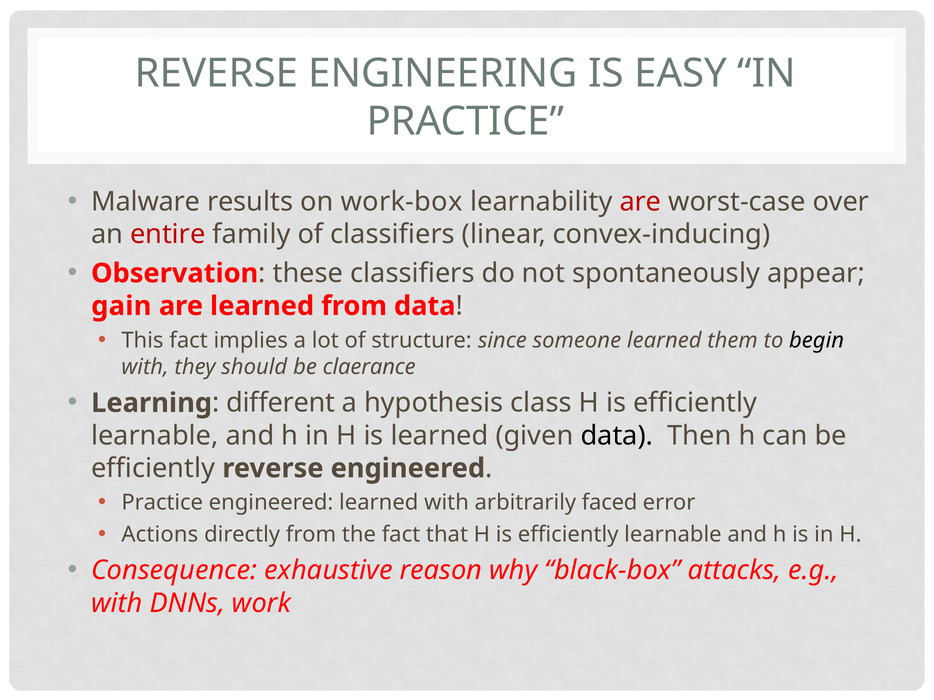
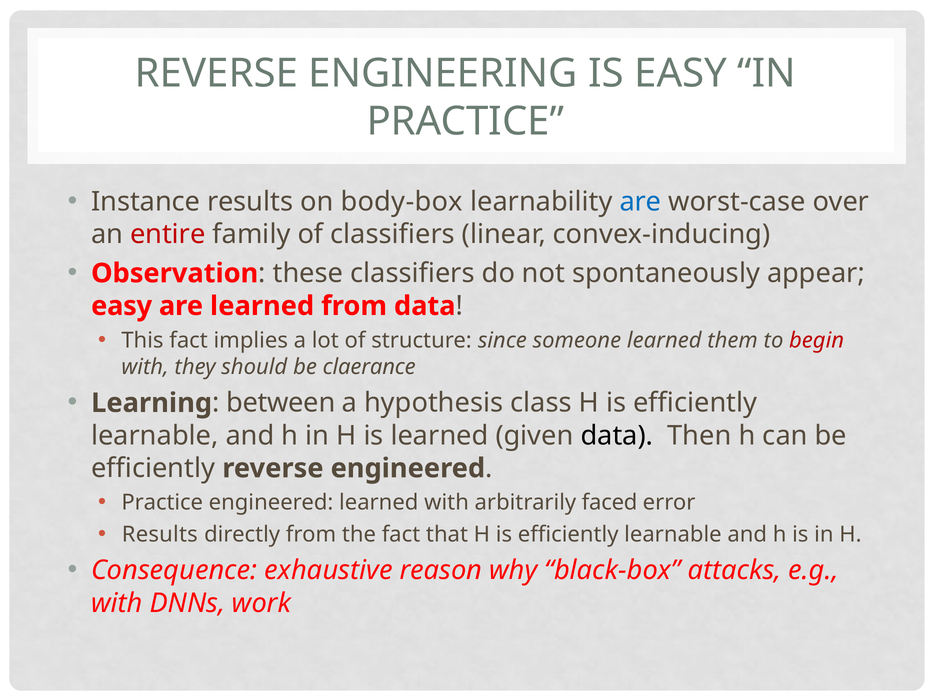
Malware: Malware -> Instance (146, 202)
work-box: work-box -> body-box (402, 202)
are colour: red -> blue (641, 202)
gain: gain -> easy (122, 306)
begin colour: black -> red (817, 341)
different: different -> between (281, 403)
Actions: Actions -> Results (160, 535)
